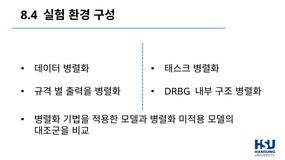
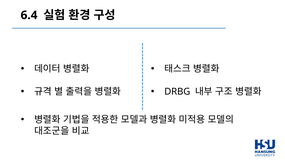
8.4: 8.4 -> 6.4 (29, 15)
